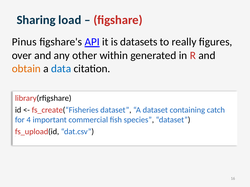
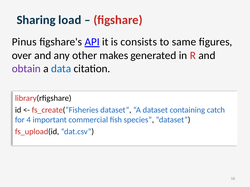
datasets: datasets -> consists (139, 42)
really: really -> same (184, 42)
within: within -> makes (114, 56)
obtain colour: orange -> purple (26, 69)
